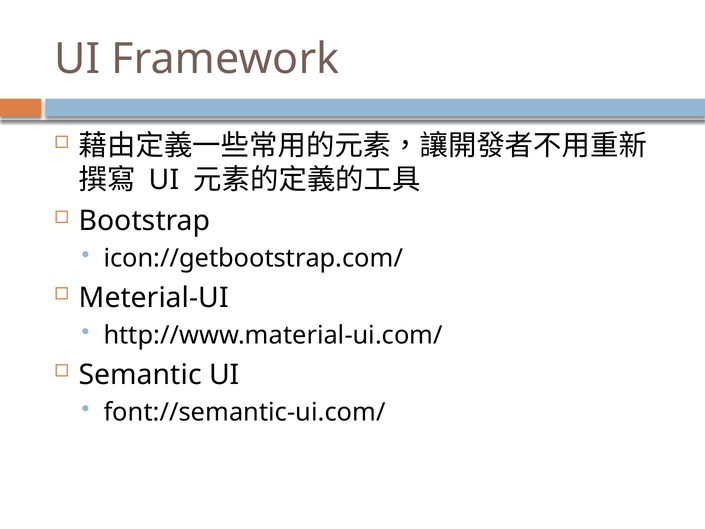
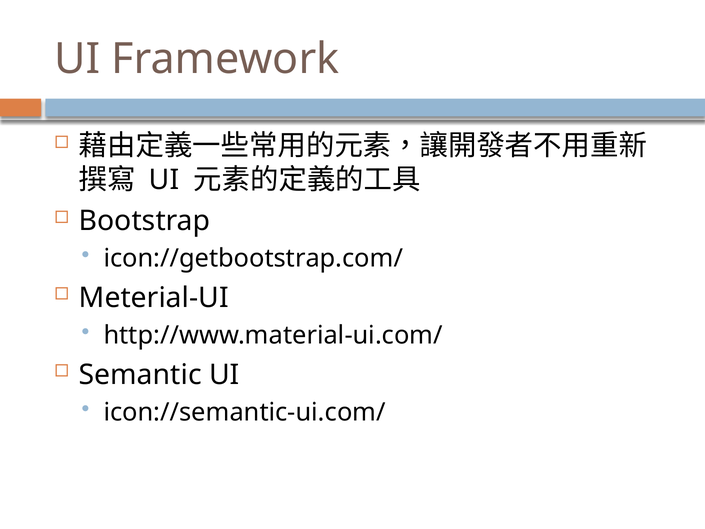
font://semantic-ui.com/: font://semantic-ui.com/ -> icon://semantic-ui.com/ (245, 412)
